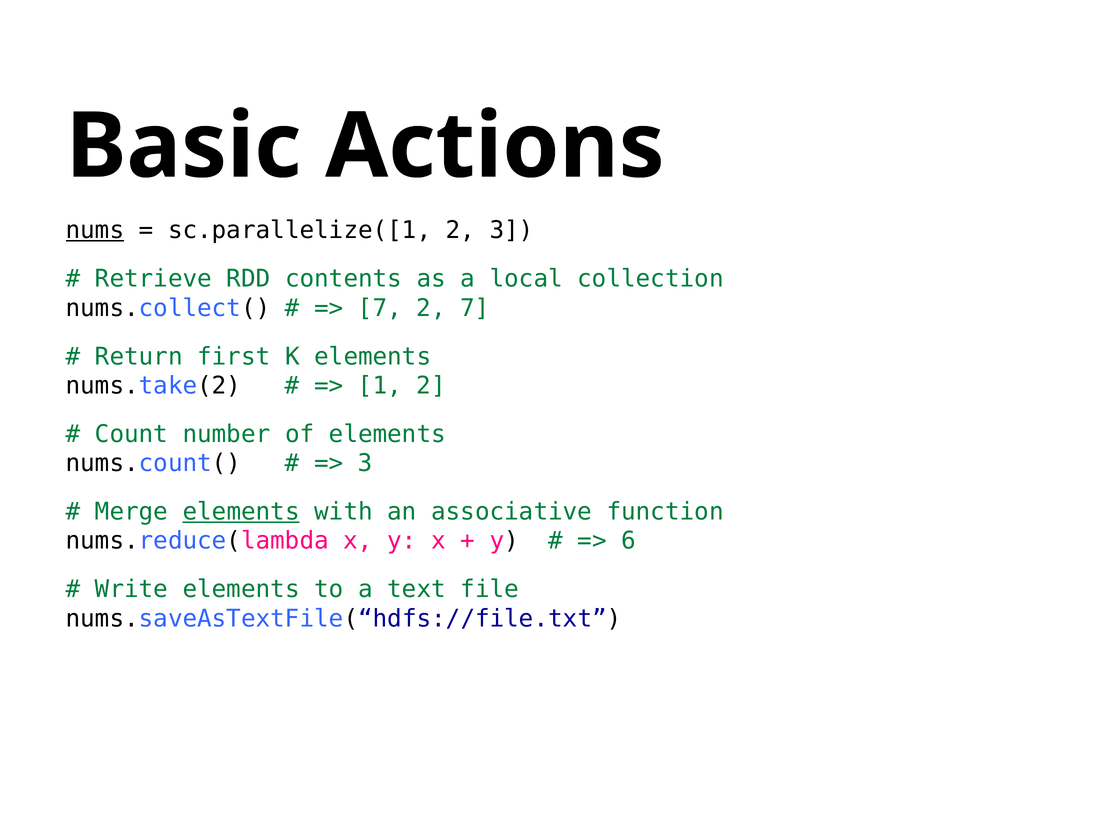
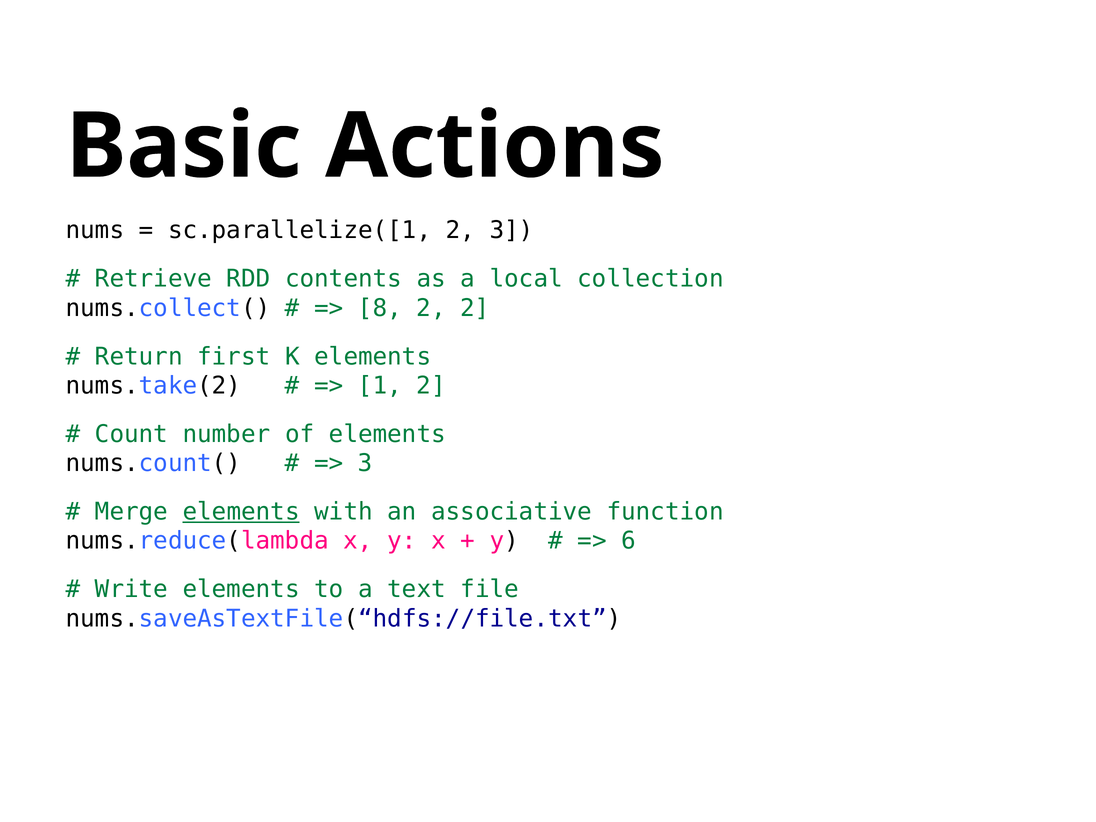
nums underline: present -> none (95, 230)
7: 7 -> 8 (380, 308)
2 7: 7 -> 2 (475, 308)
